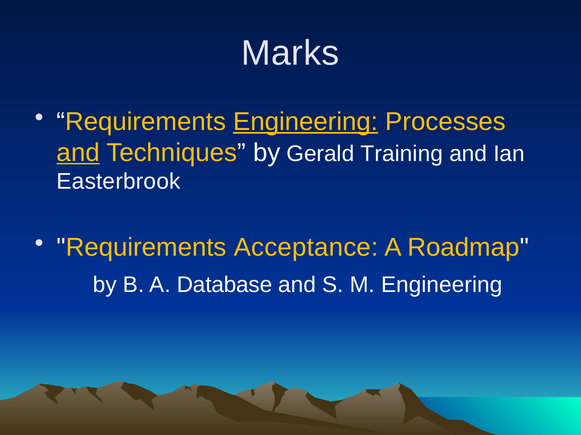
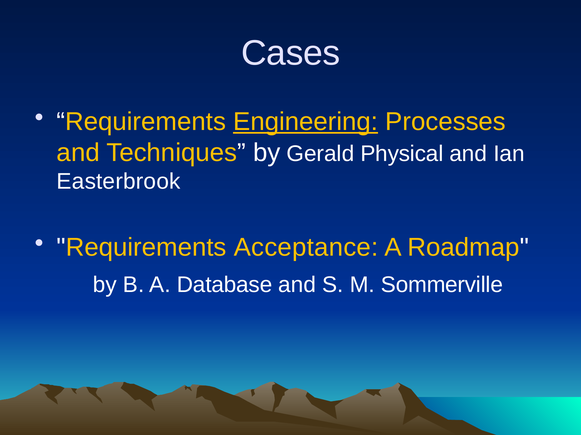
Marks: Marks -> Cases (291, 53)
and underline: present -> none (78, 153)
Training: Training -> Physical (402, 154)
M Engineering: Engineering -> Sommerville (442, 285)
